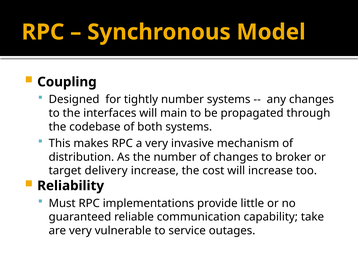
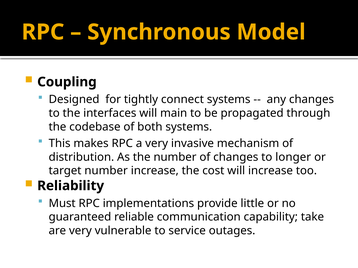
tightly number: number -> connect (182, 100)
broker: broker -> longer (293, 157)
target delivery: delivery -> number (106, 171)
